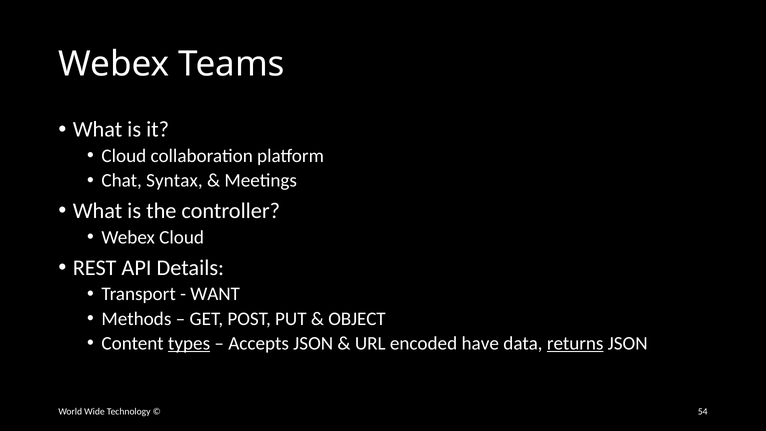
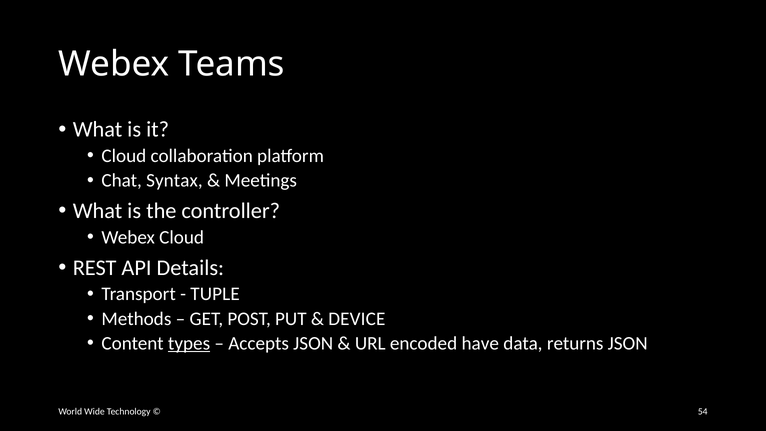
WANT: WANT -> TUPLE (215, 294)
OBJECT: OBJECT -> DEVICE (357, 319)
returns underline: present -> none (575, 343)
